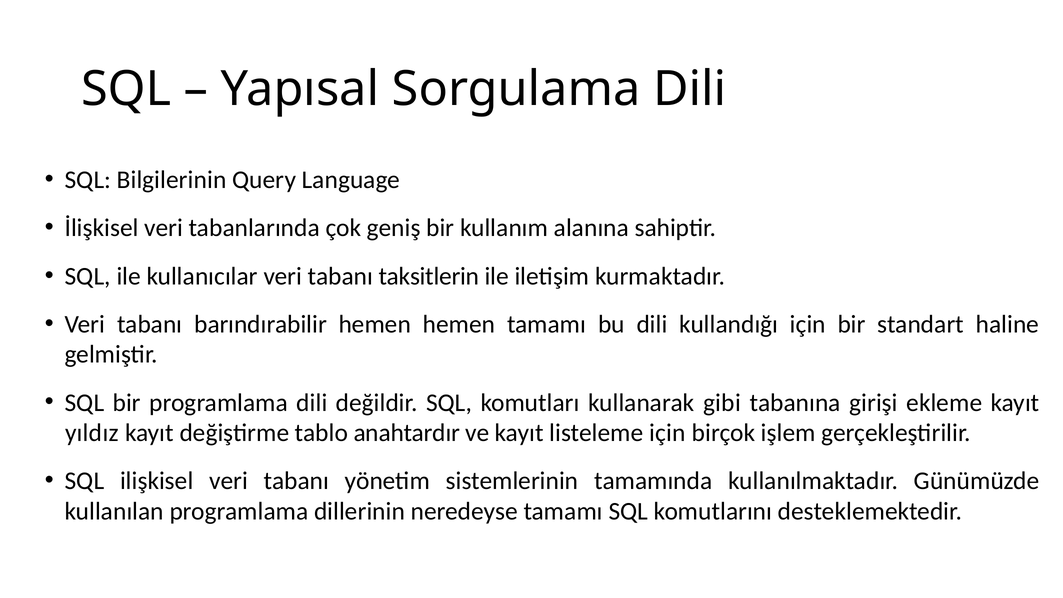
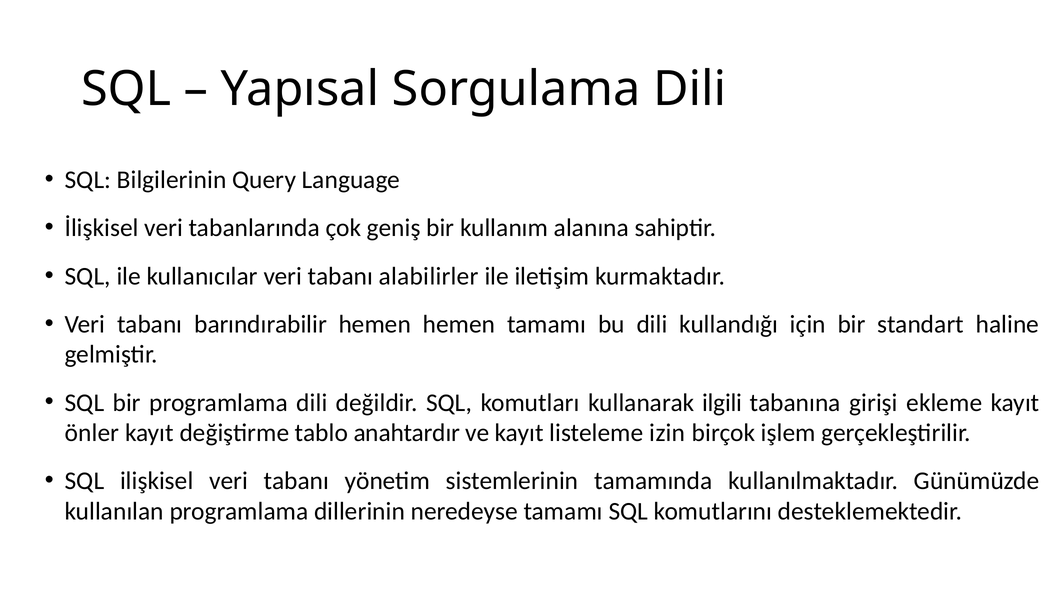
taksitlerin: taksitlerin -> alabilirler (429, 276)
gibi: gibi -> ilgili (722, 403)
yıldız: yıldız -> önler (92, 433)
listeleme için: için -> izin (667, 433)
